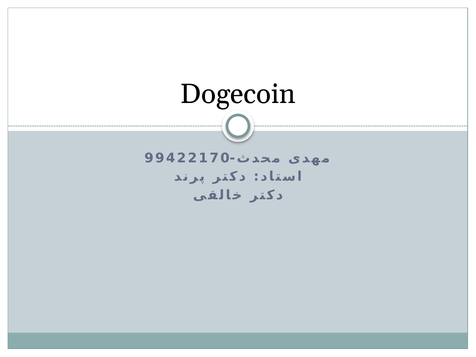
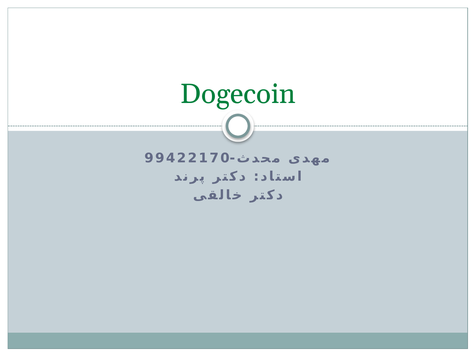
Dogecoin colour: black -> green (238, 94)
